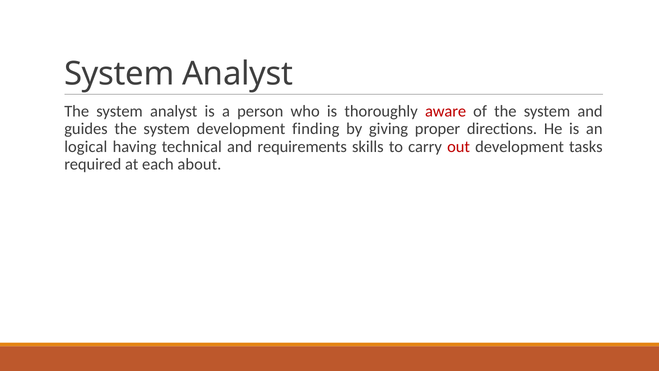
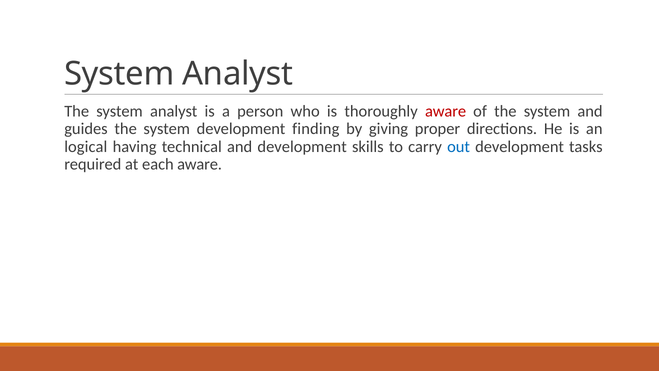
and requirements: requirements -> development (302, 147)
out colour: red -> blue (459, 147)
each about: about -> aware (200, 164)
